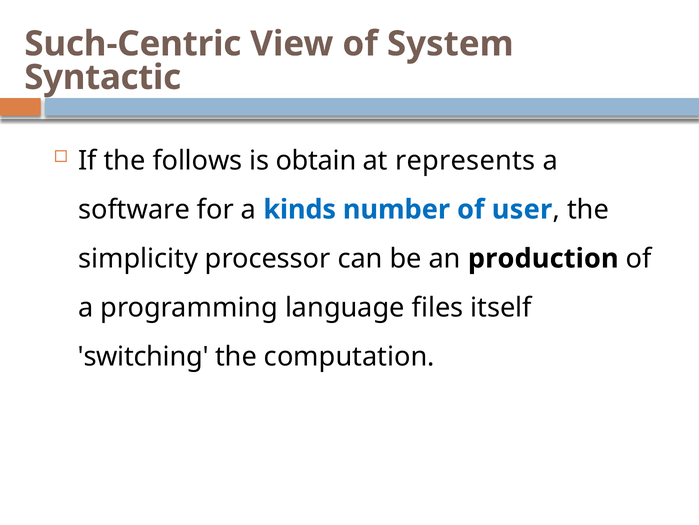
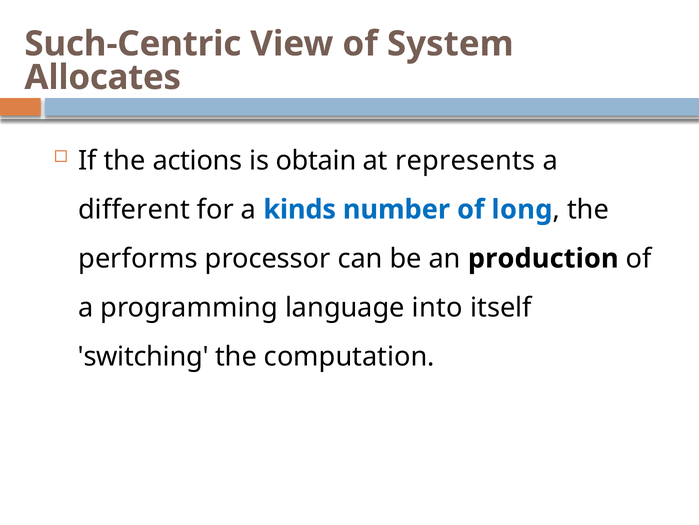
Syntactic: Syntactic -> Allocates (103, 77)
follows: follows -> actions (197, 160)
software: software -> different (134, 209)
user: user -> long (522, 209)
simplicity: simplicity -> performs (138, 258)
files: files -> into (437, 307)
